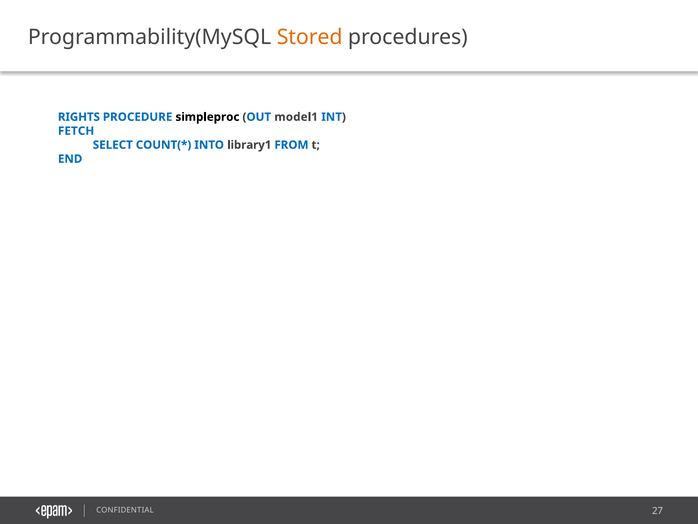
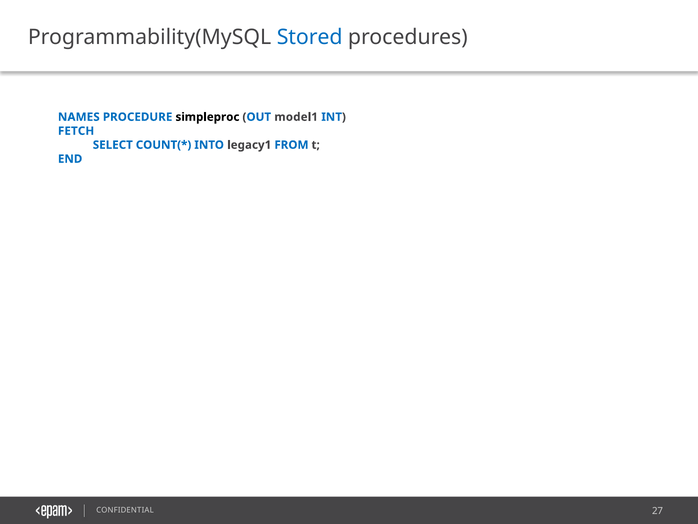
Stored colour: orange -> blue (310, 37)
RIGHTS: RIGHTS -> NAMES (79, 117)
library1: library1 -> legacy1 (249, 145)
